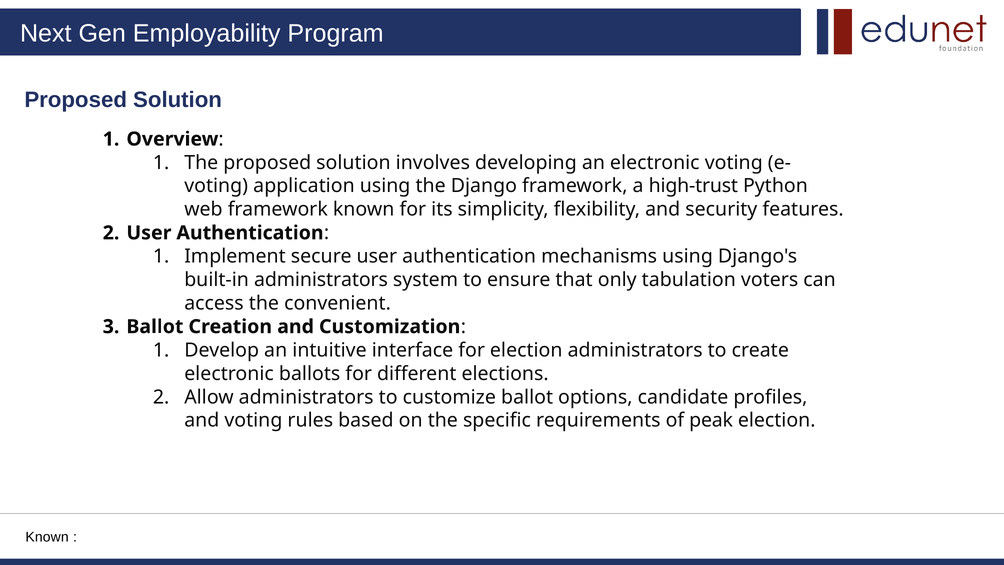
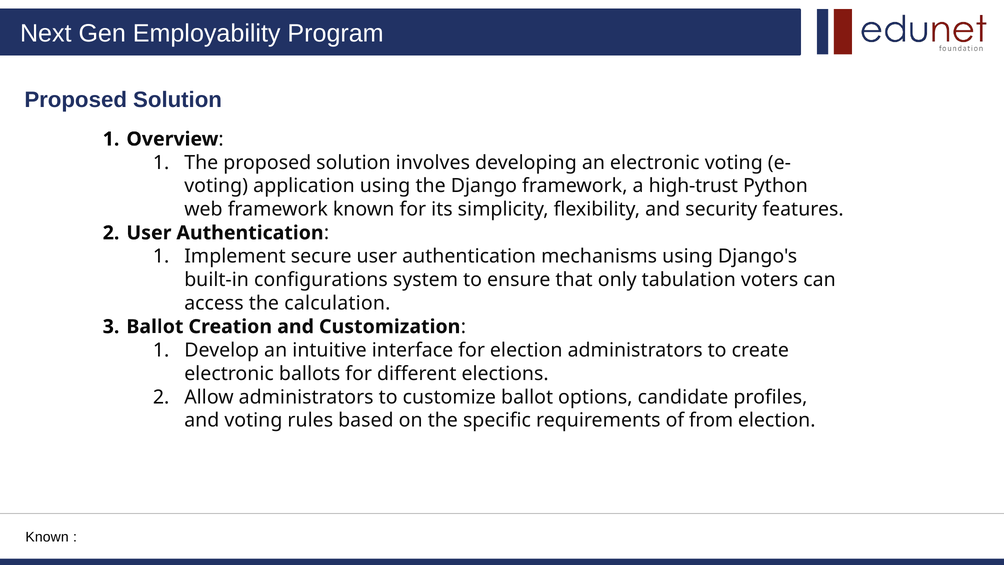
built-in administrators: administrators -> configurations (321, 280)
convenient: convenient -> calculation (337, 303)
peak: peak -> from (711, 420)
